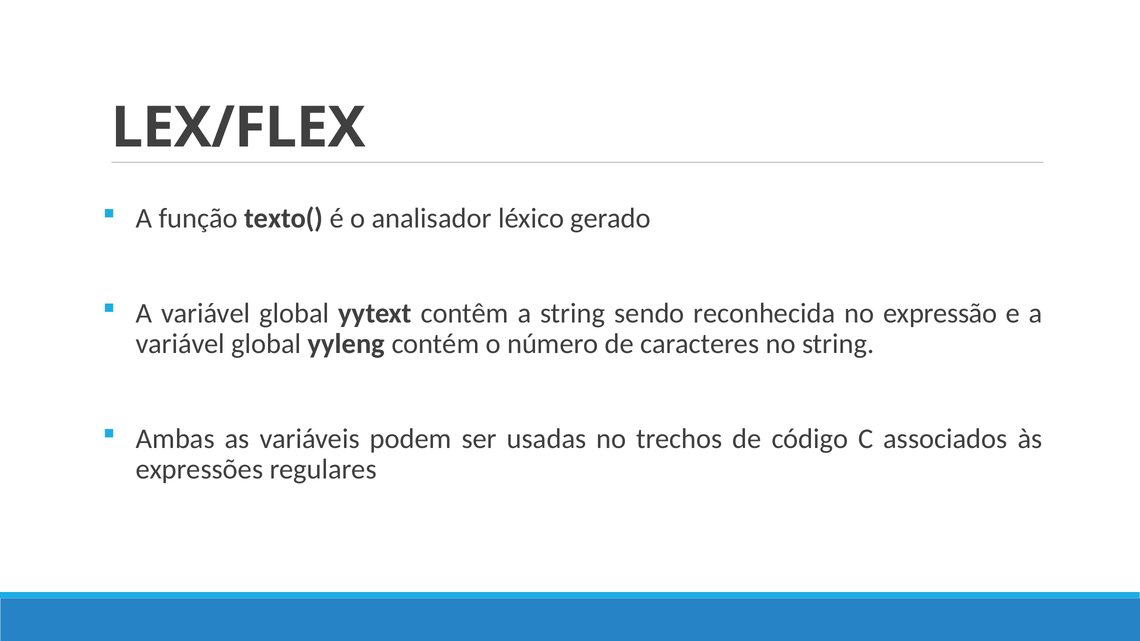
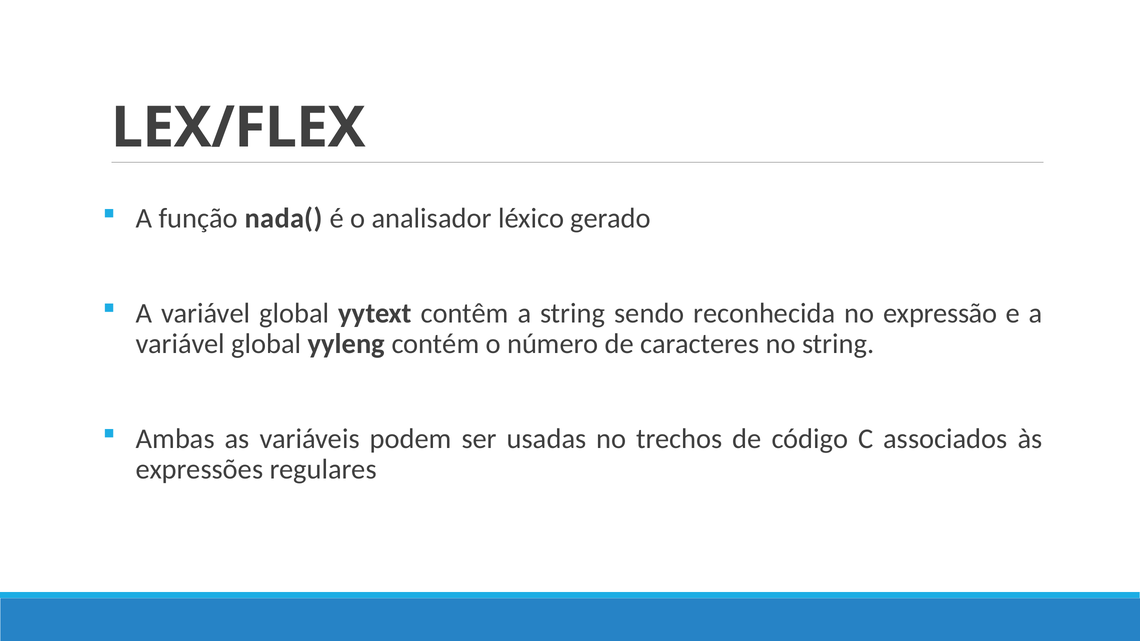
texto(: texto( -> nada( (284, 219)
